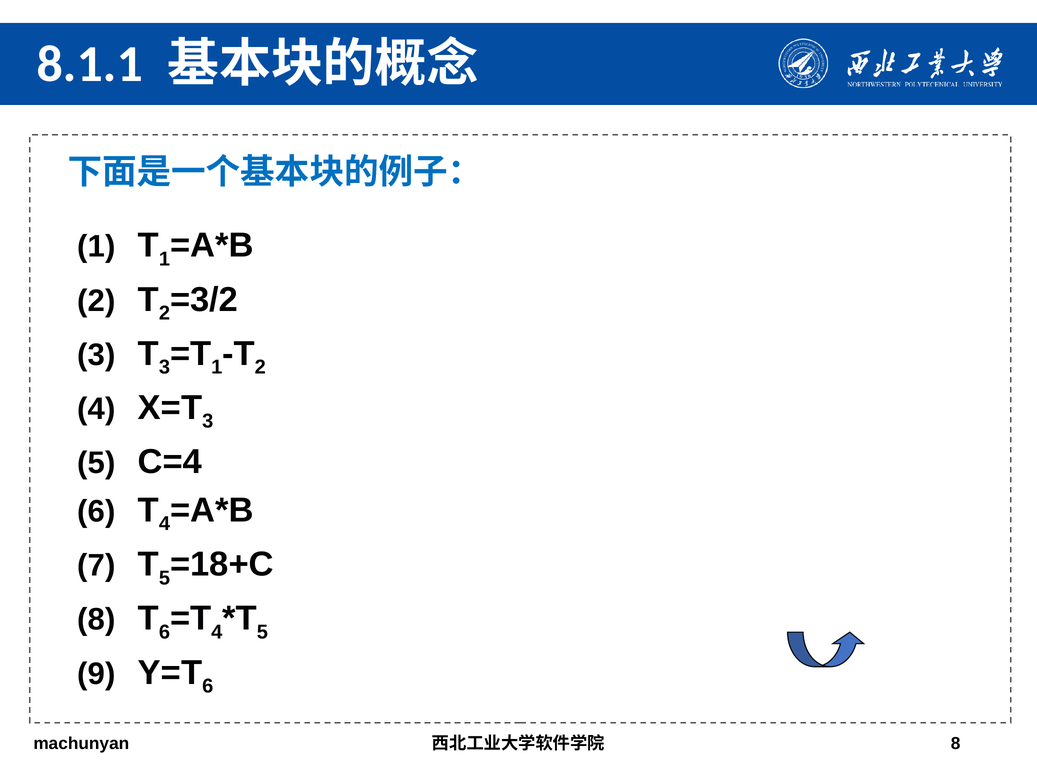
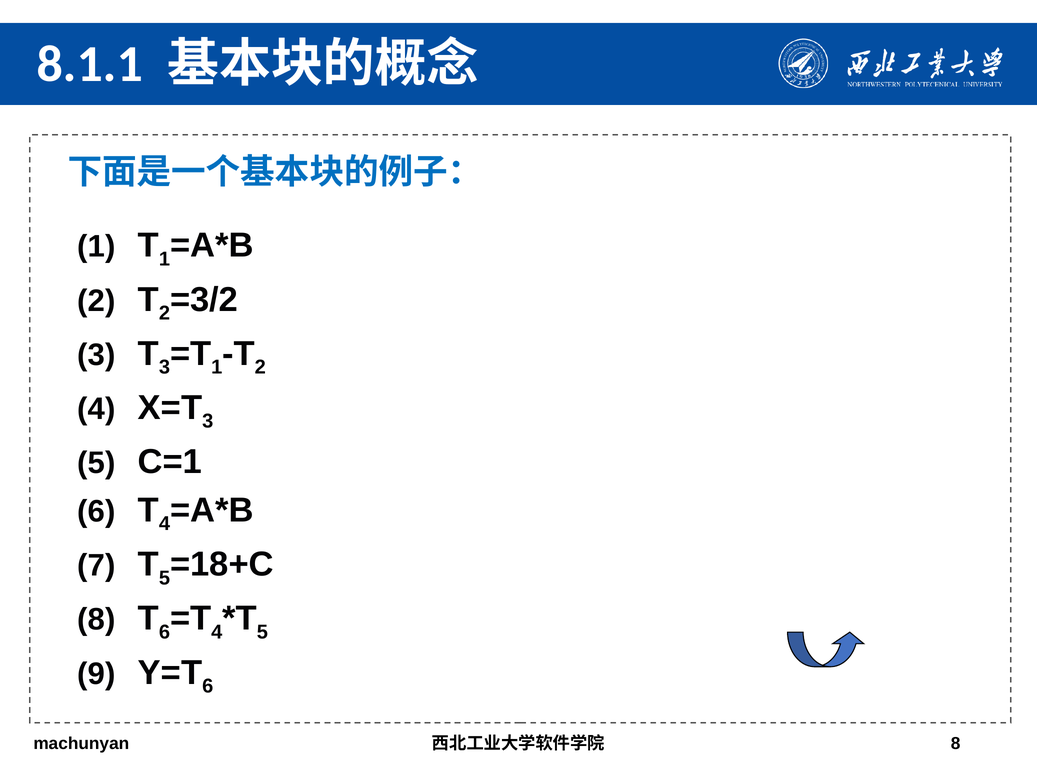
C=4: C=4 -> C=1 (170, 462)
